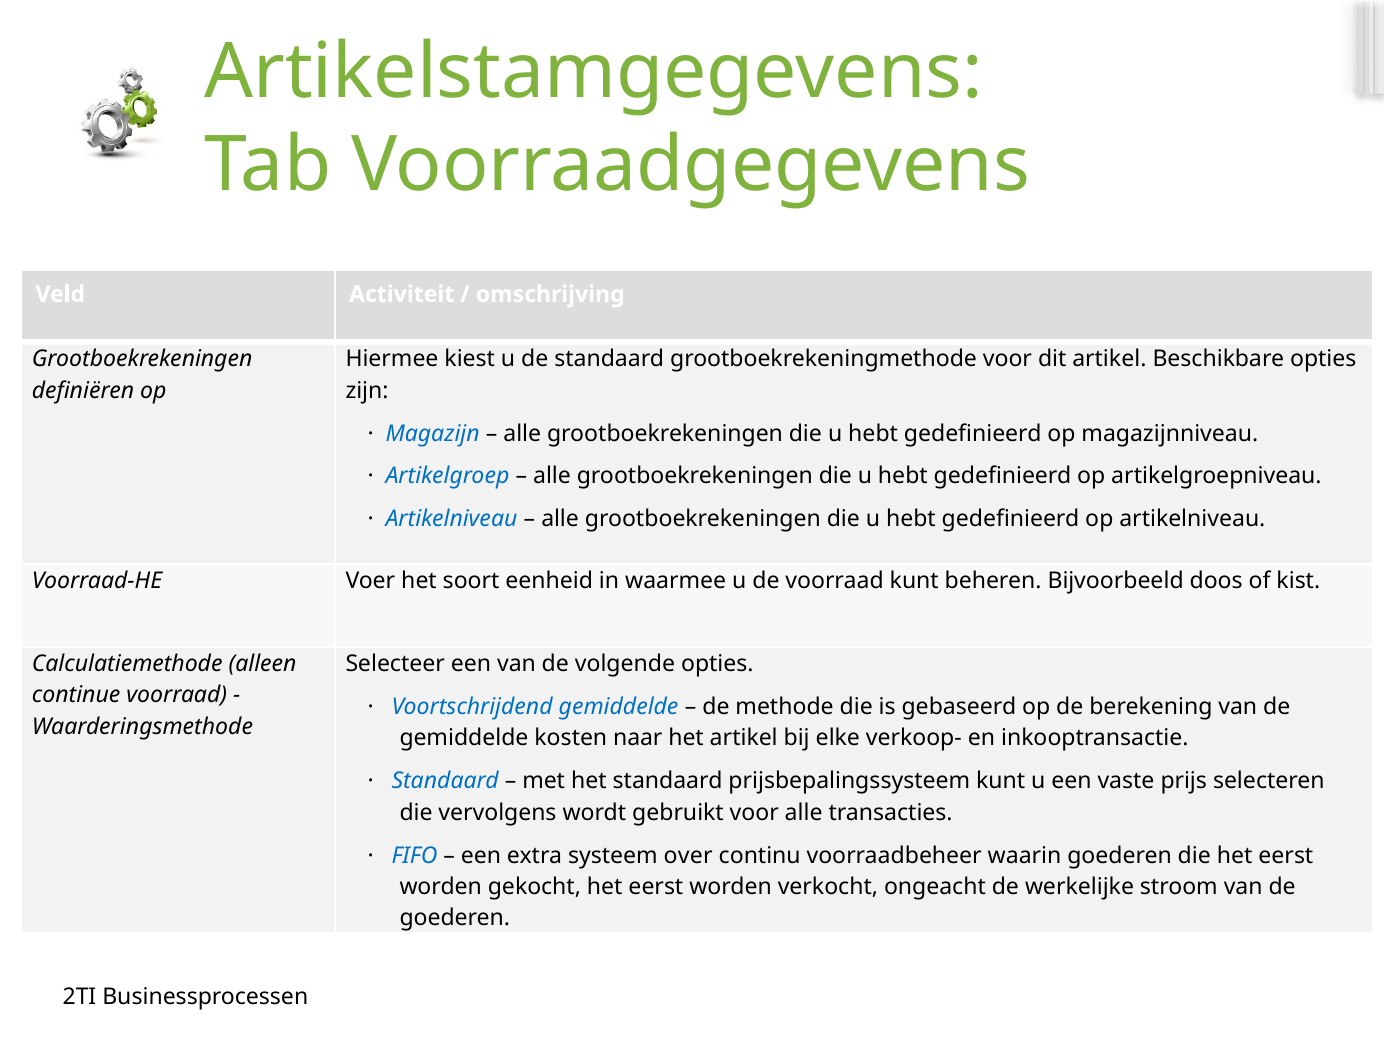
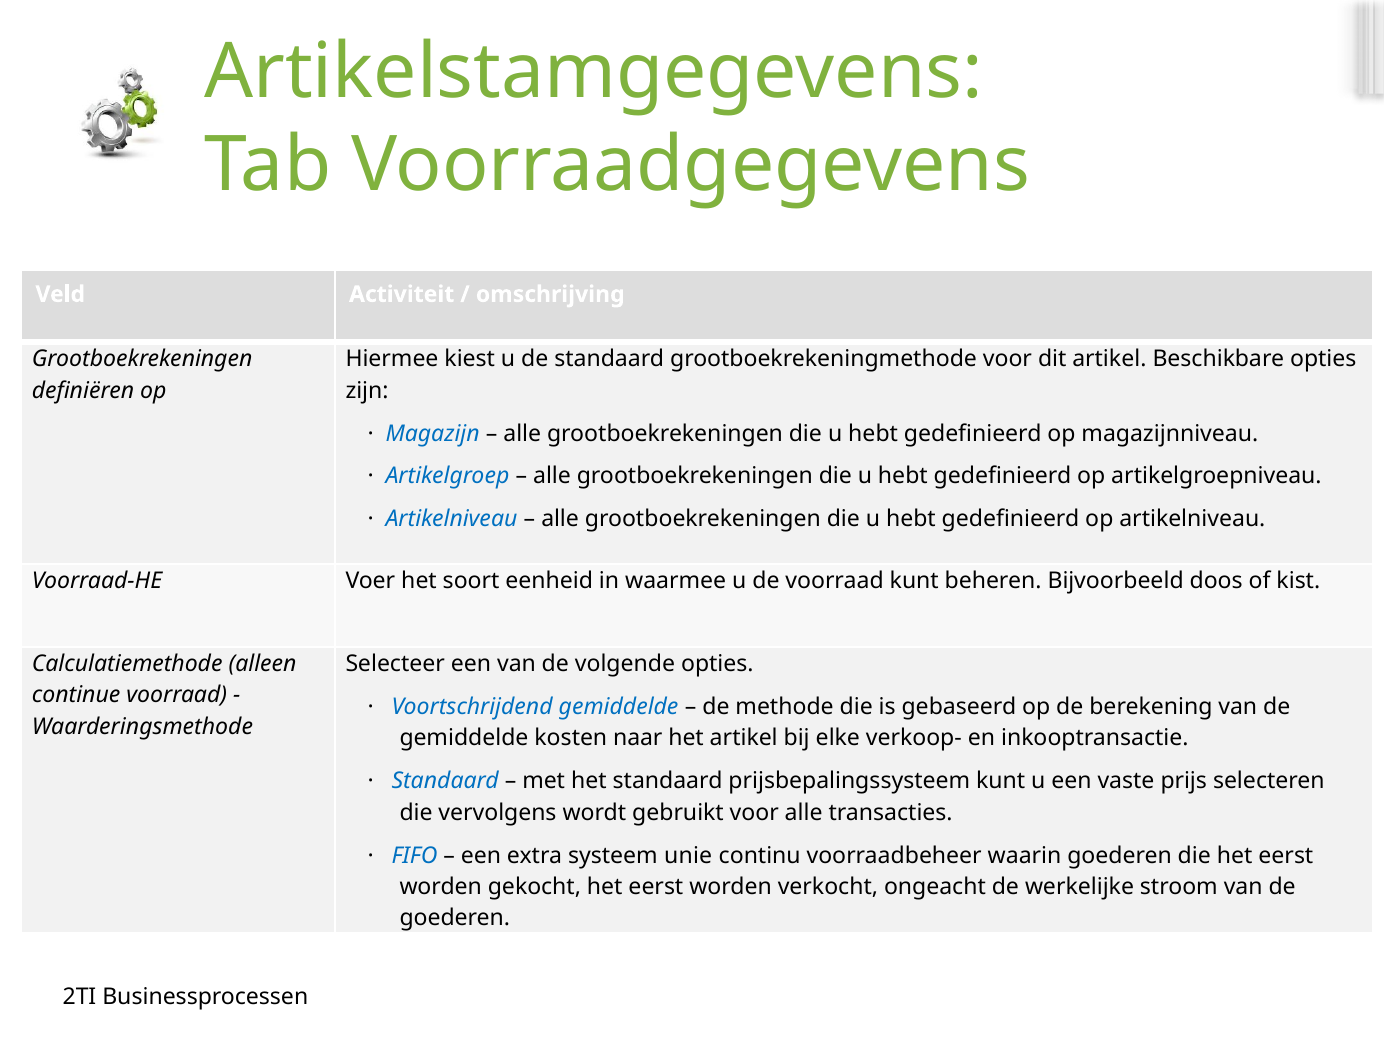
over: over -> unie (688, 855)
